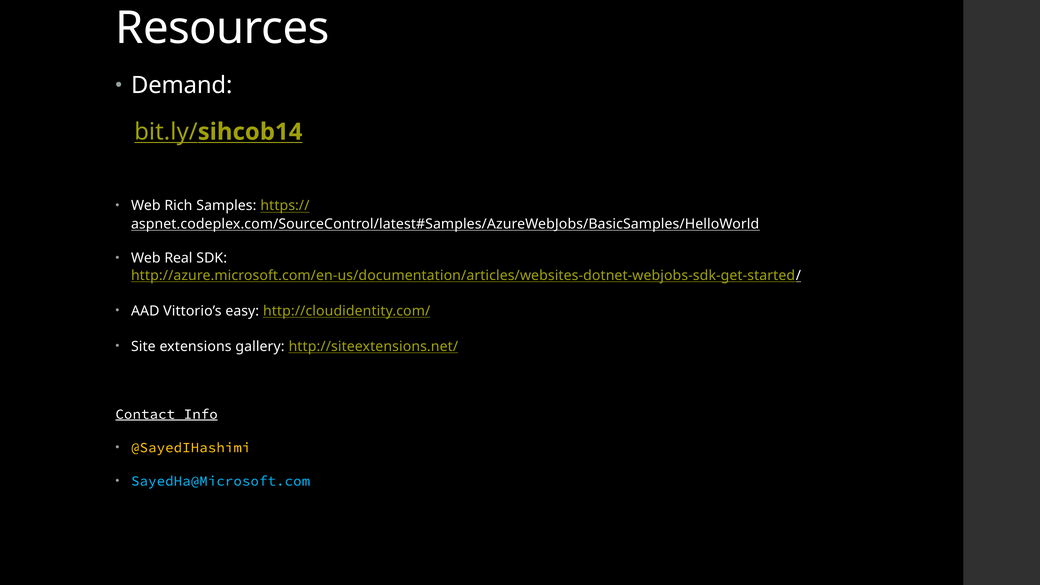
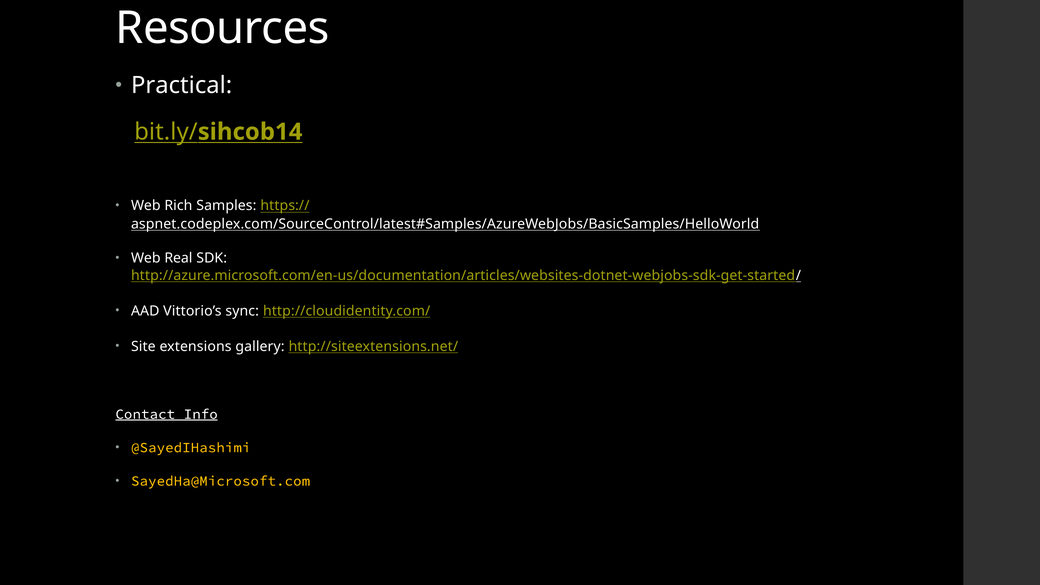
Demand: Demand -> Practical (182, 85)
easy: easy -> sync (242, 311)
SayedHa@Microsoft.com colour: light blue -> yellow (221, 481)
